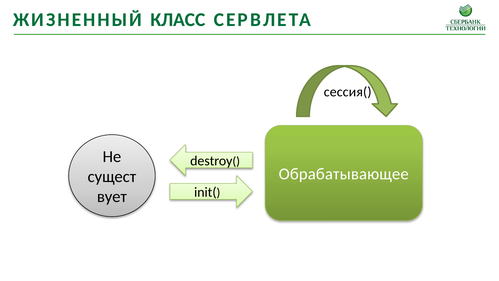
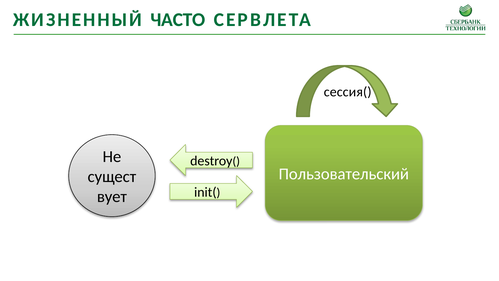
КЛАСС: КЛАСС -> ЧАСТО (178, 20)
Обрабатывающее: Обрабатывающее -> Пользовательский (344, 174)
